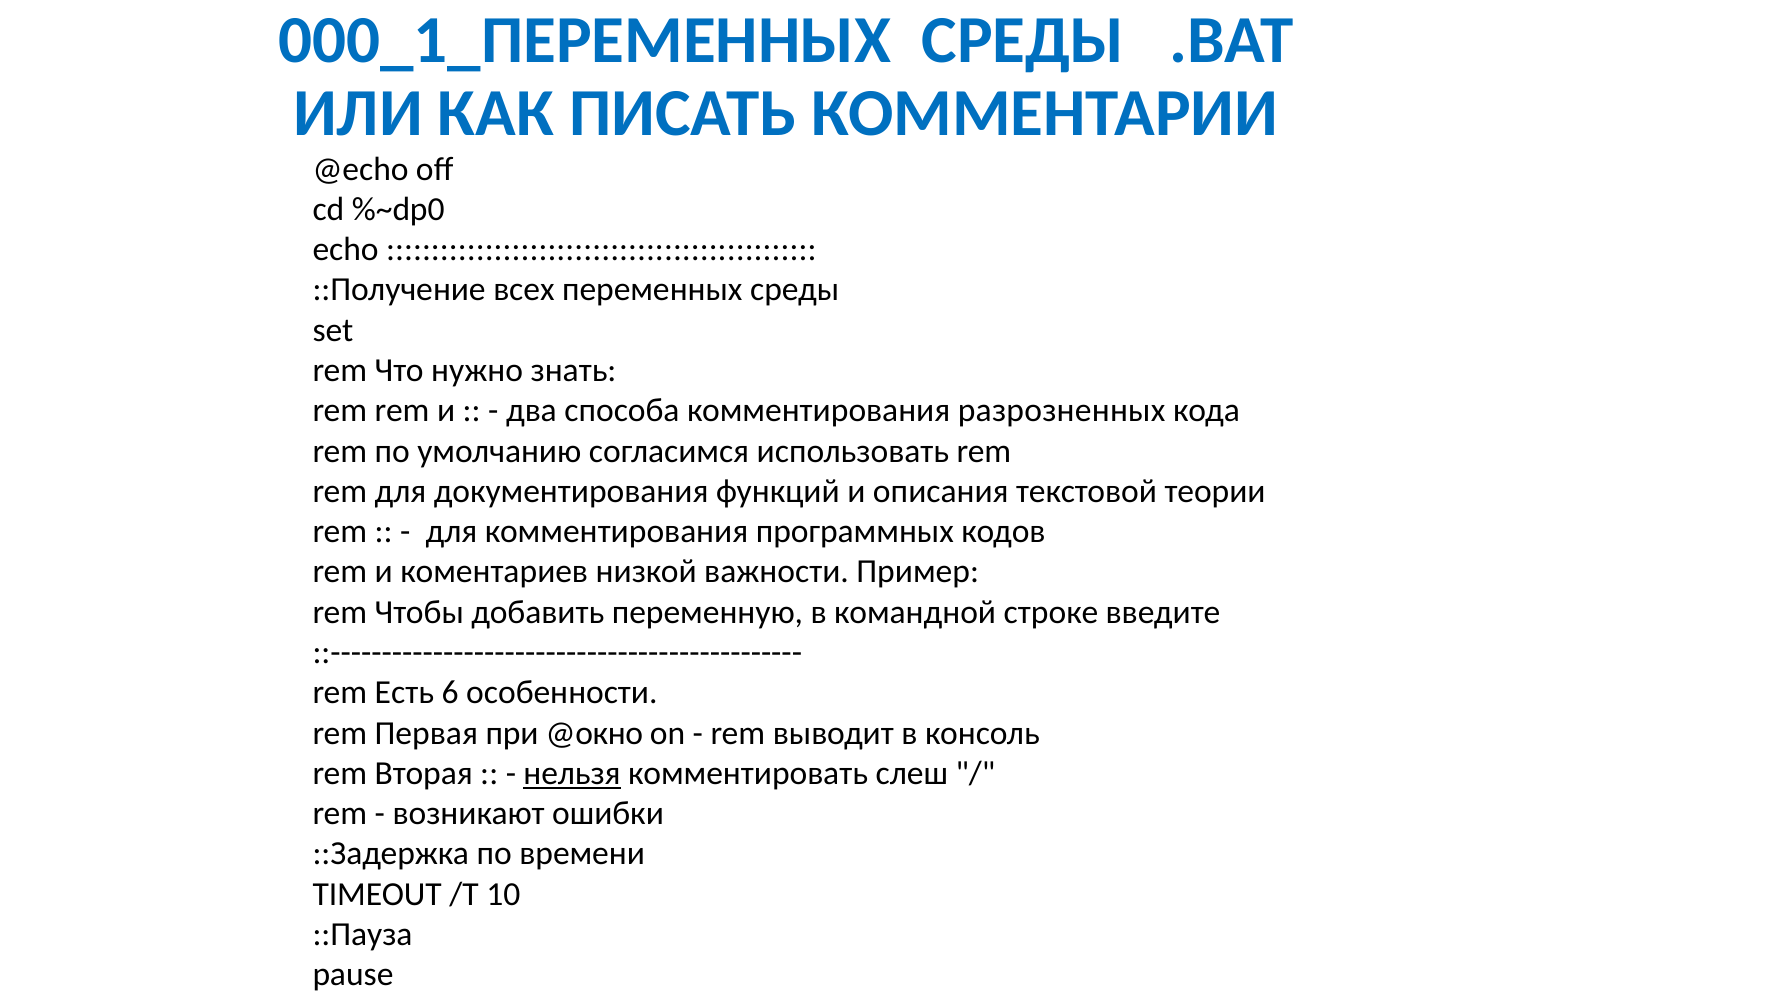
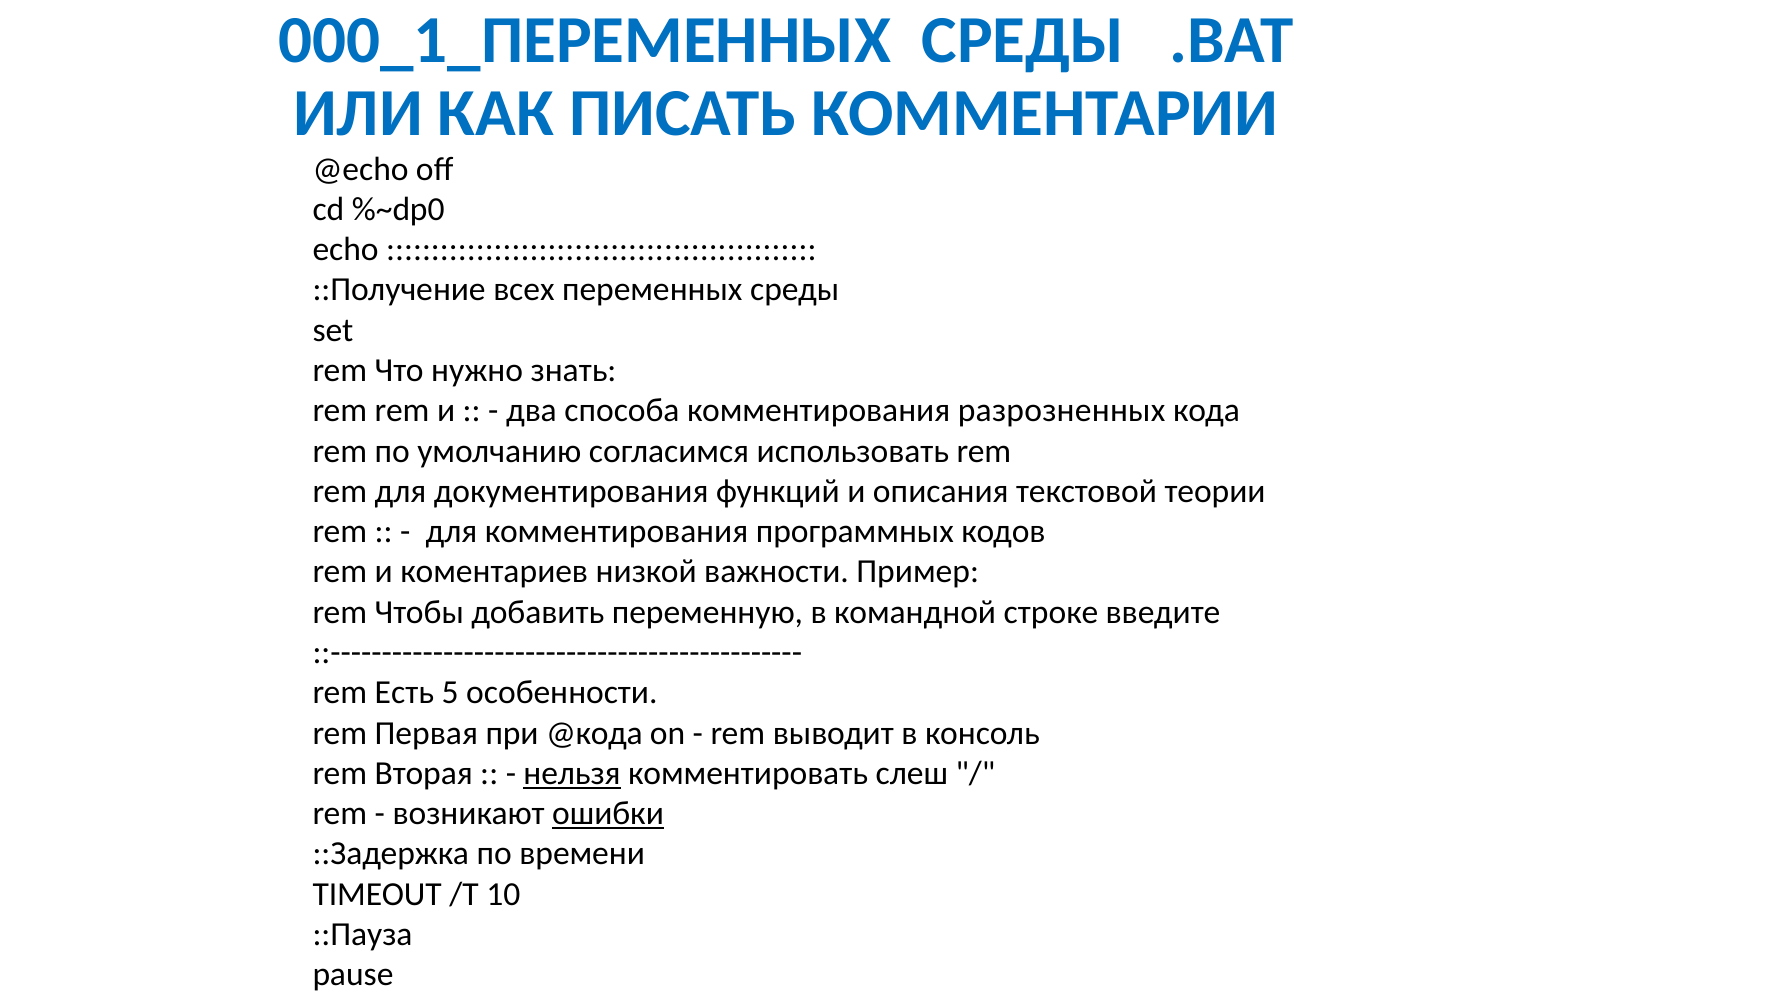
6: 6 -> 5 (450, 693)
@окно: @окно -> @кода (594, 733)
ошибки underline: none -> present (608, 813)
